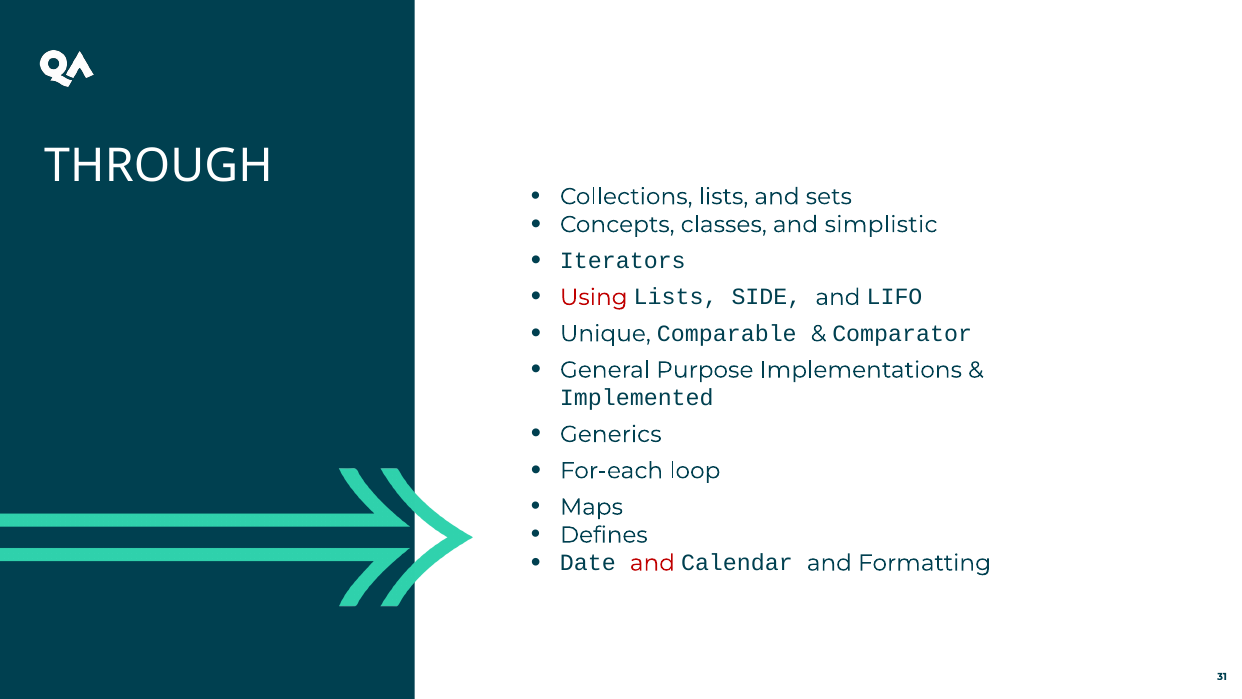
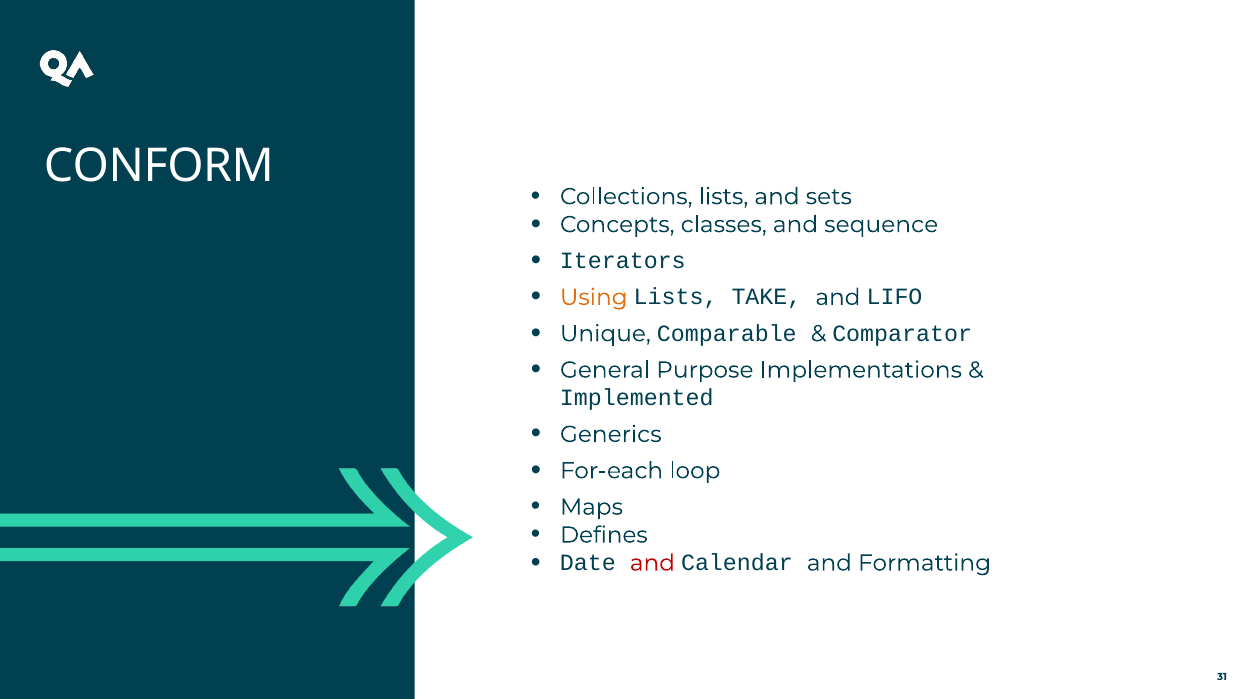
THROUGH: THROUGH -> CONFORM (159, 166)
simplistic: simplistic -> sequence (881, 224)
Using colour: red -> orange (594, 297)
SIDE: SIDE -> TAKE (766, 297)
